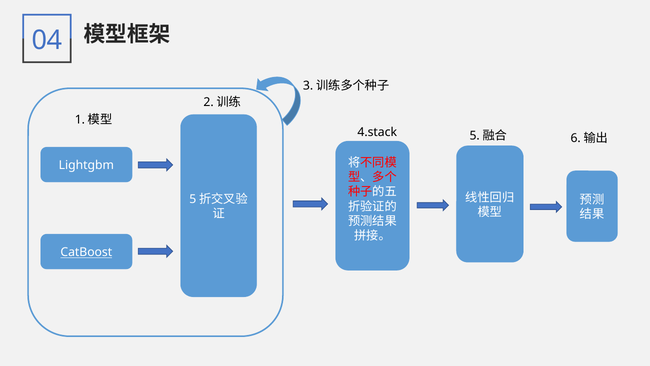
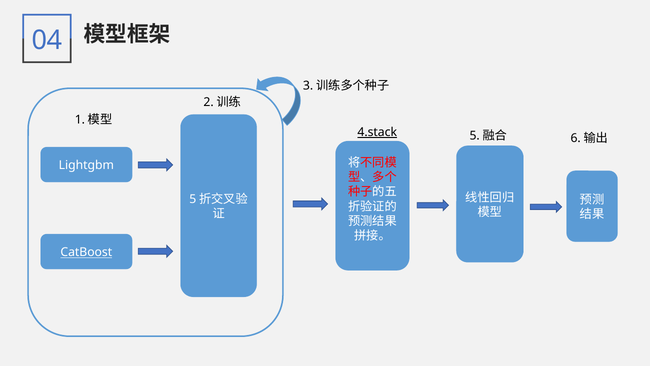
4.stack underline: none -> present (377, 132)
